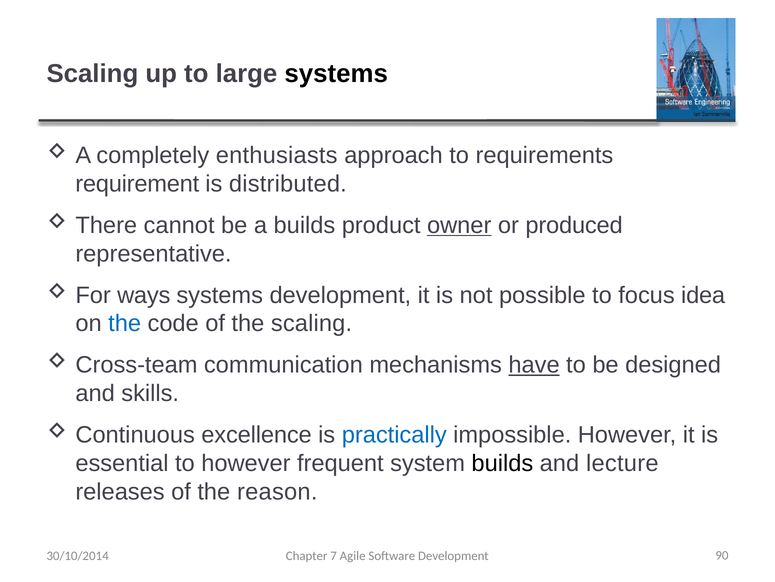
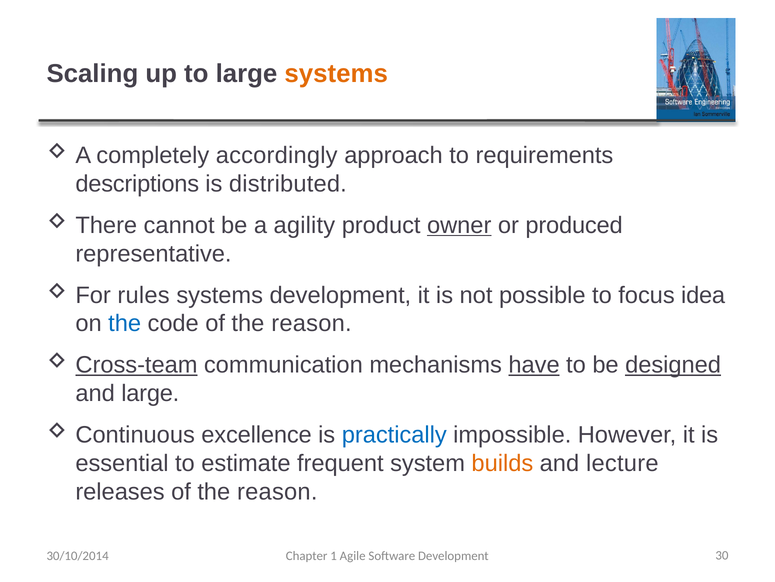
systems colour: black -> orange (336, 74)
enthusiasts: enthusiasts -> accordingly (277, 155)
requirement: requirement -> descriptions (137, 184)
a builds: builds -> agility (304, 225)
ways: ways -> rules (144, 295)
code of the scaling: scaling -> reason (311, 323)
Cross-team underline: none -> present (136, 365)
designed underline: none -> present (673, 365)
and skills: skills -> large (150, 393)
to however: however -> estimate (246, 463)
builds colour: black -> orange (502, 463)
7: 7 -> 1 (334, 555)
90: 90 -> 30 (722, 555)
